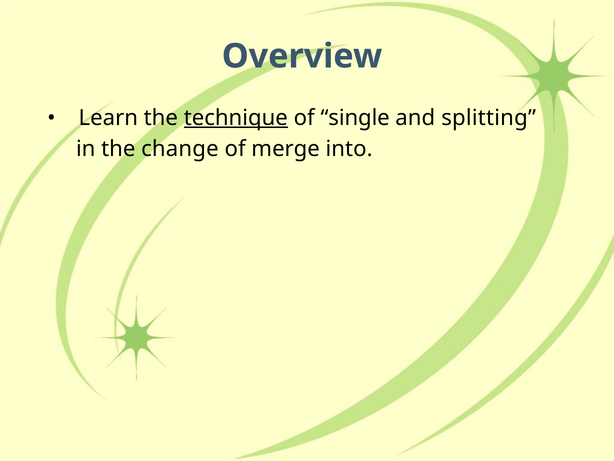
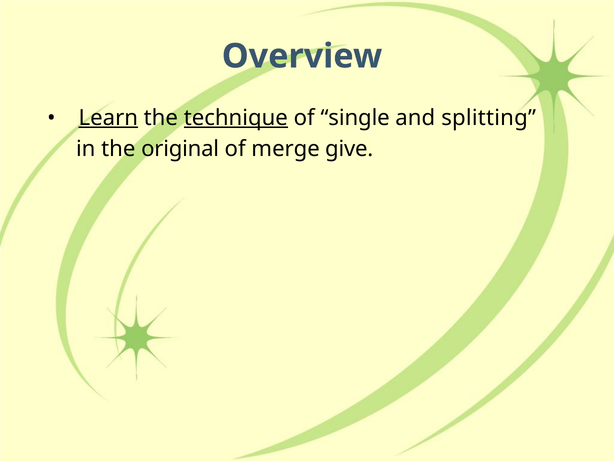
Learn underline: none -> present (108, 118)
change: change -> original (180, 149)
into: into -> give (349, 149)
